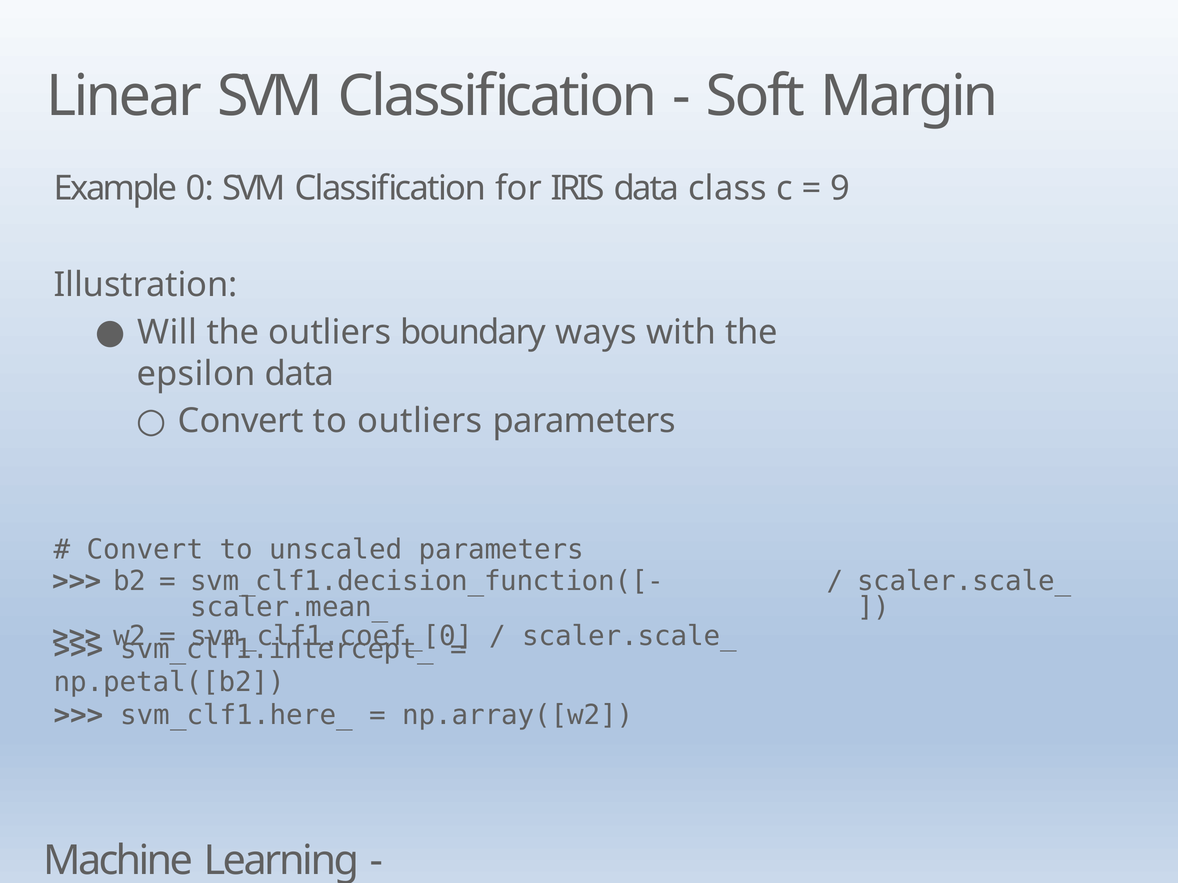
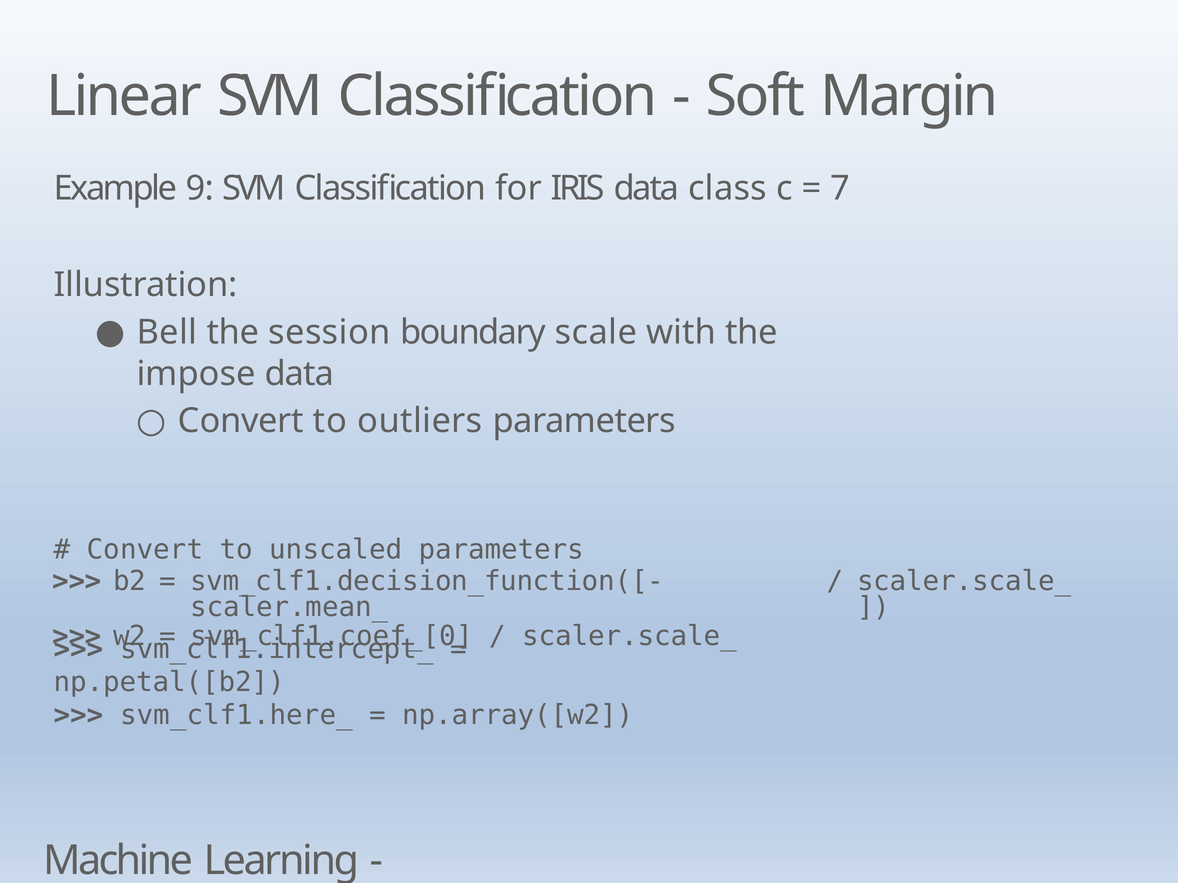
0: 0 -> 9 (200, 188)
9: 9 -> 7 (840, 188)
Will: Will -> Bell (167, 332)
the outliers: outliers -> session (330, 332)
ways: ways -> scale (596, 332)
epsilon: epsilon -> impose (196, 374)
